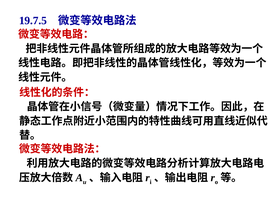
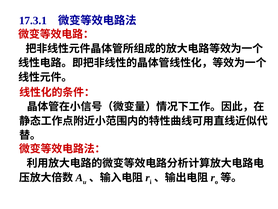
19.7.5: 19.7.5 -> 17.3.1 (33, 20)
